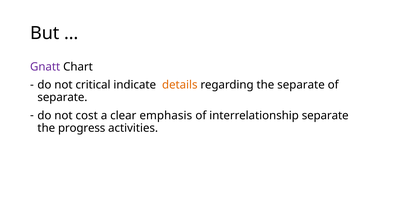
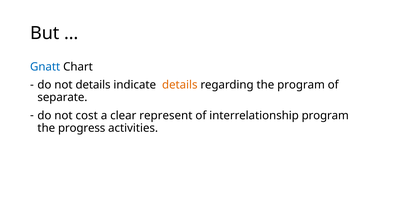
Gnatt colour: purple -> blue (45, 67)
not critical: critical -> details (93, 85)
the separate: separate -> program (301, 85)
emphasis: emphasis -> represent (166, 115)
interrelationship separate: separate -> program (325, 115)
